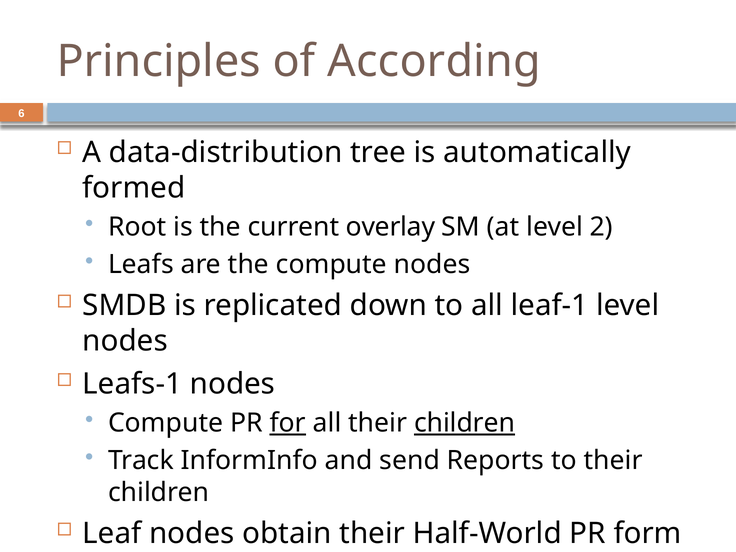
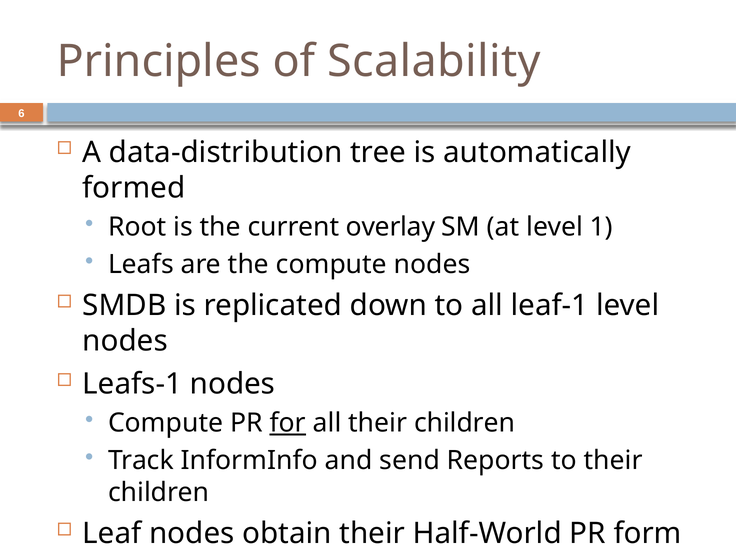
According: According -> Scalability (434, 61)
2: 2 -> 1 (601, 227)
children underline: present -> none (465, 423)
